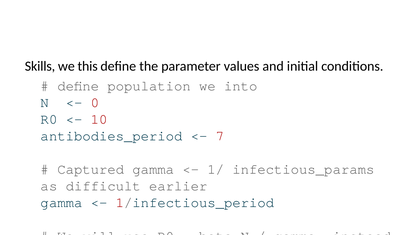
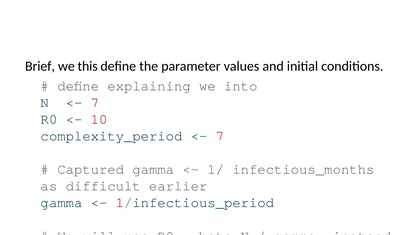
Skills: Skills -> Brief (40, 66)
population: population -> explaining (149, 86)
0: 0 -> 7 (95, 102)
antibodies_period: antibodies_period -> complexity_period (112, 136)
infectious_params: infectious_params -> infectious_months (303, 169)
